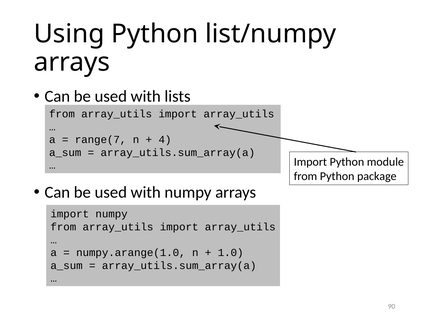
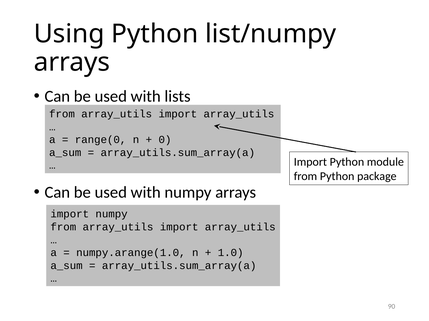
range(7: range(7 -> range(0 (101, 140)
4: 4 -> 0 (165, 140)
